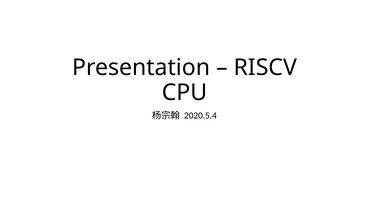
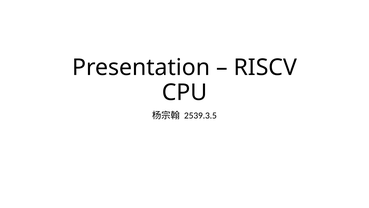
2020.5.4: 2020.5.4 -> 2539.3.5 (200, 115)
